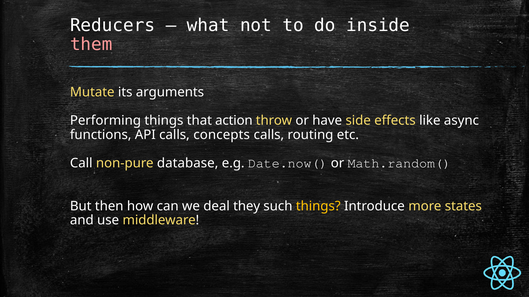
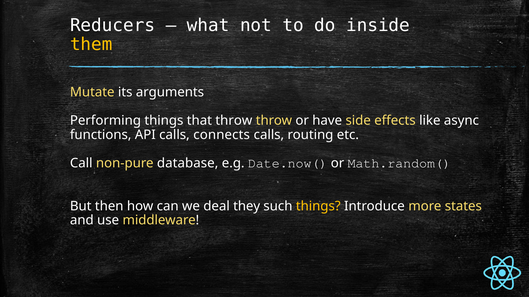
them colour: pink -> yellow (91, 45)
that action: action -> throw (234, 121)
concepts: concepts -> connects (222, 135)
